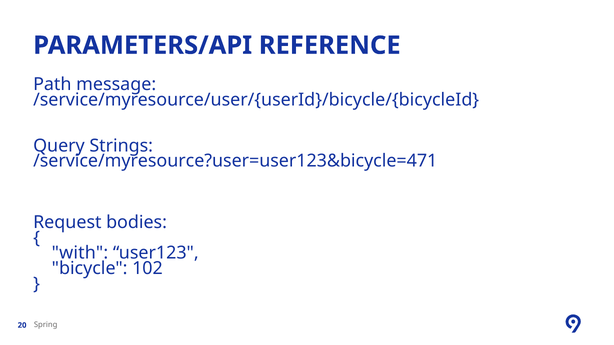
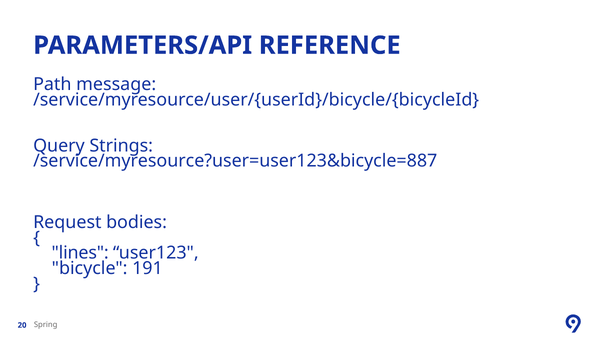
/service/myresource?user=user123&bicycle=471: /service/myresource?user=user123&bicycle=471 -> /service/myresource?user=user123&bicycle=887 (235, 161)
with: with -> lines (80, 253)
102: 102 -> 191 (147, 269)
